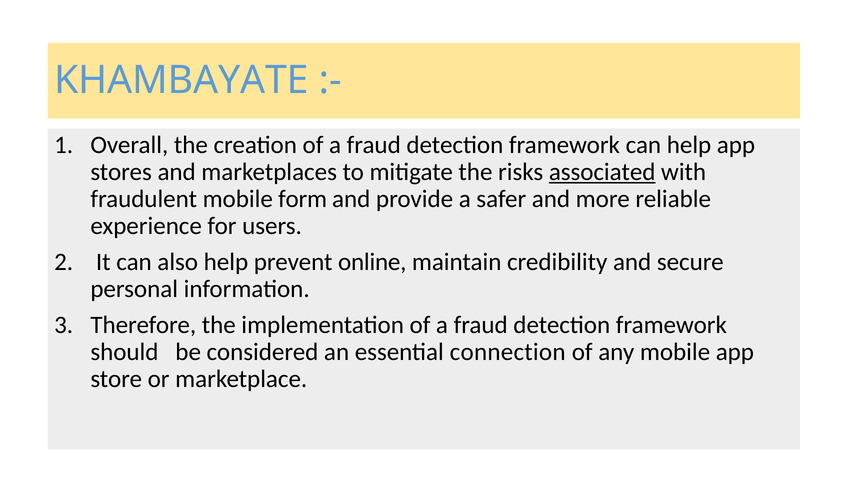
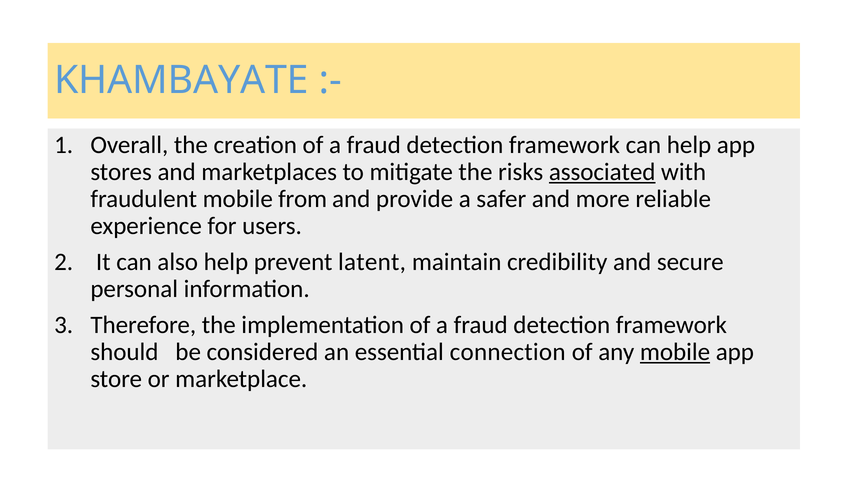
form: form -> from (303, 199)
online: online -> latent (372, 262)
mobile underline: none -> present (675, 352)
